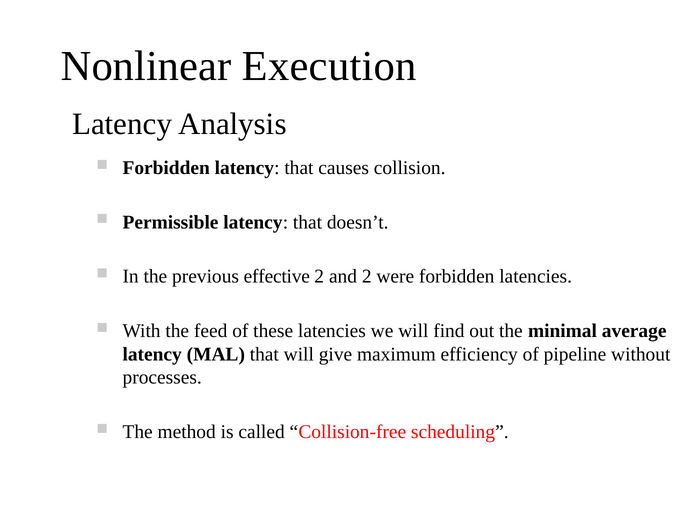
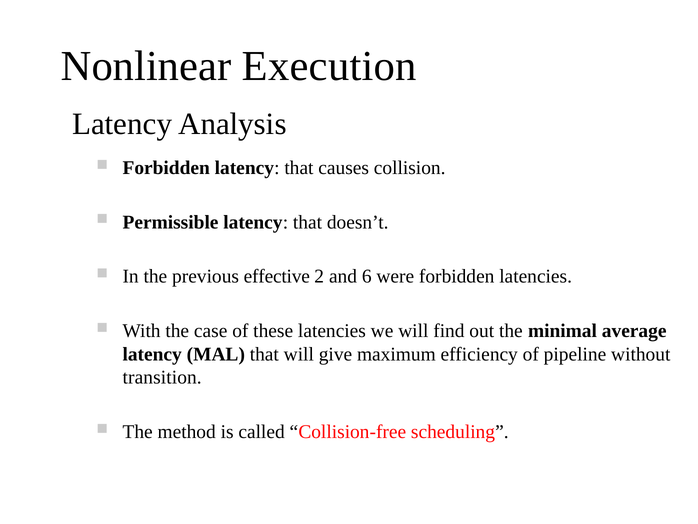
and 2: 2 -> 6 (367, 276)
feed: feed -> case (211, 331)
processes: processes -> transition (162, 377)
